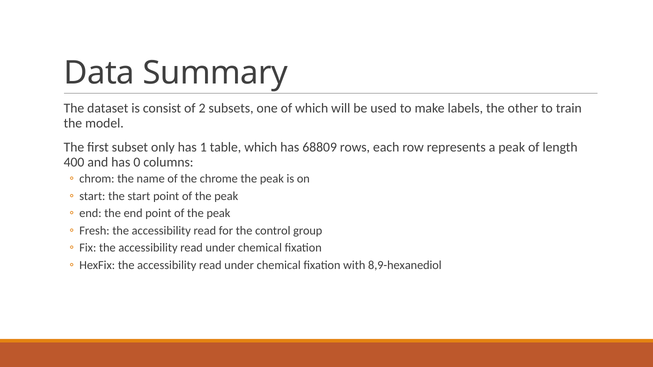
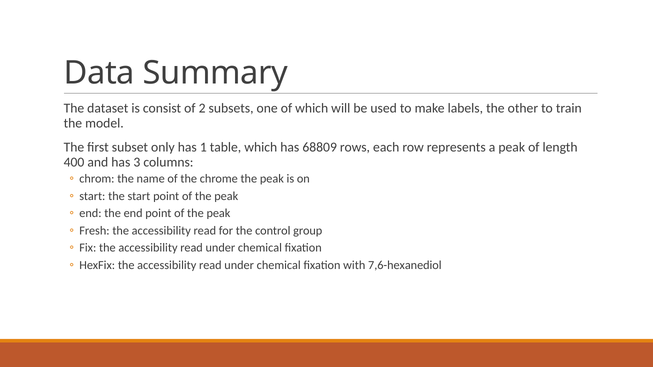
0: 0 -> 3 (137, 162)
8,9-hexanediol: 8,9-hexanediol -> 7,6-hexanediol (405, 265)
